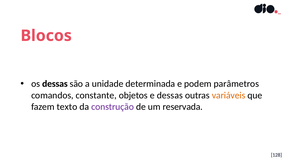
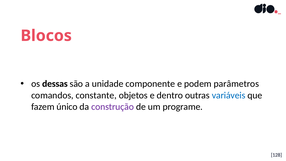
determinada: determinada -> componente (150, 84)
e dessas: dessas -> dentro (170, 95)
variáveis colour: orange -> blue (229, 95)
texto: texto -> único (67, 107)
reservada: reservada -> programe (183, 107)
